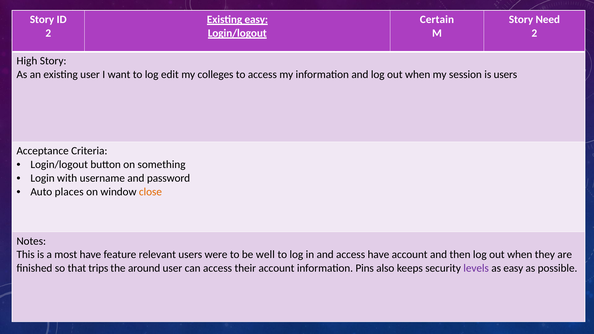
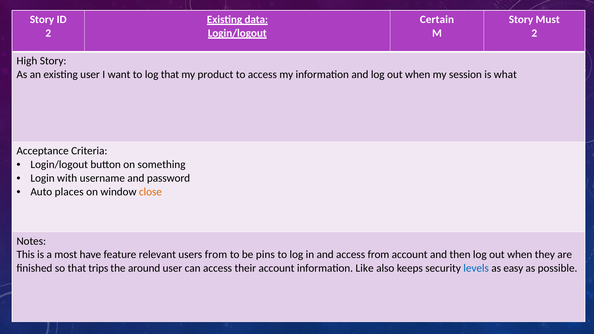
Existing easy: easy -> data (256, 20)
Need: Need -> Must (548, 20)
log edit: edit -> that (170, 75)
colleges: colleges -> product (215, 75)
is users: users -> what (505, 75)
users were: were -> from (216, 255)
well: well -> pins (265, 255)
access have: have -> from (378, 255)
Pins: Pins -> Like (365, 268)
levels colour: purple -> blue (476, 268)
